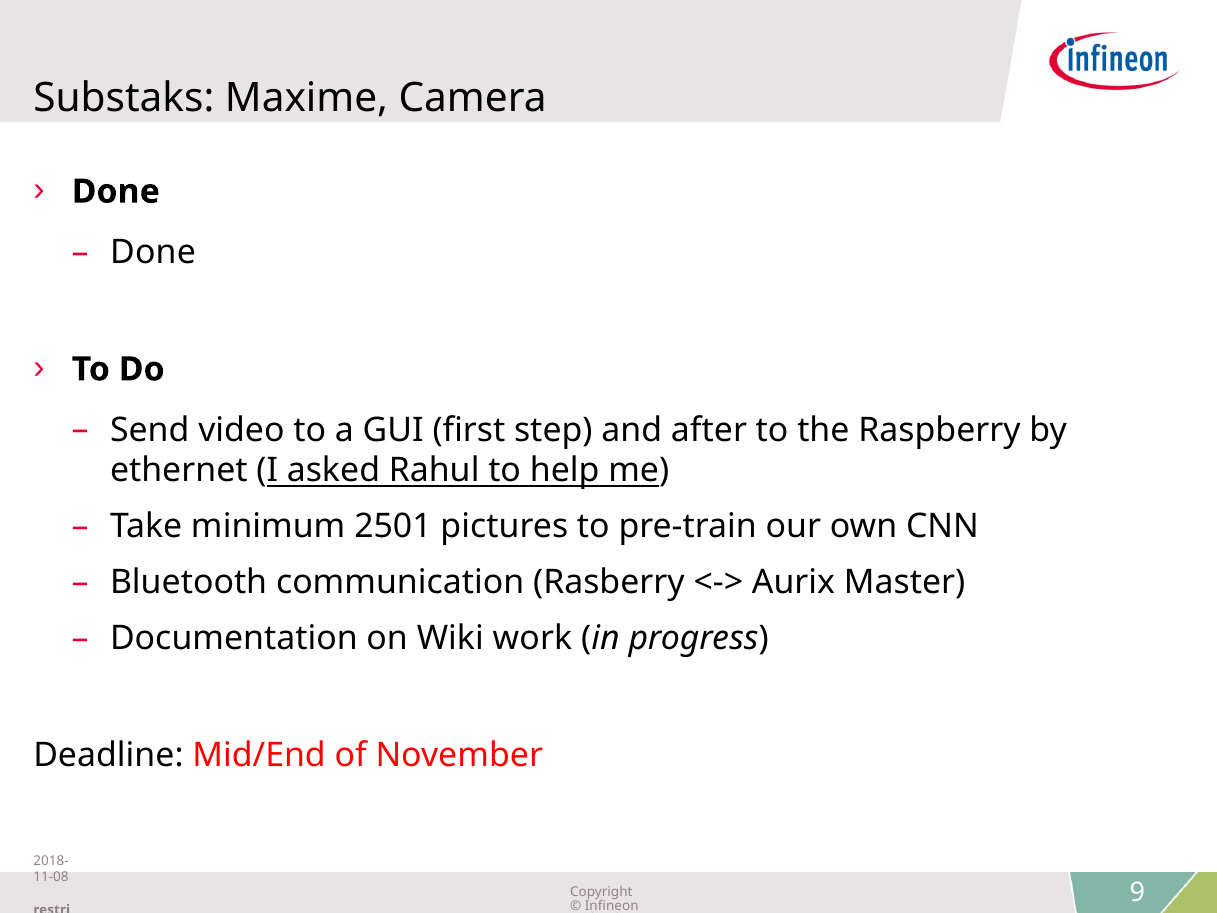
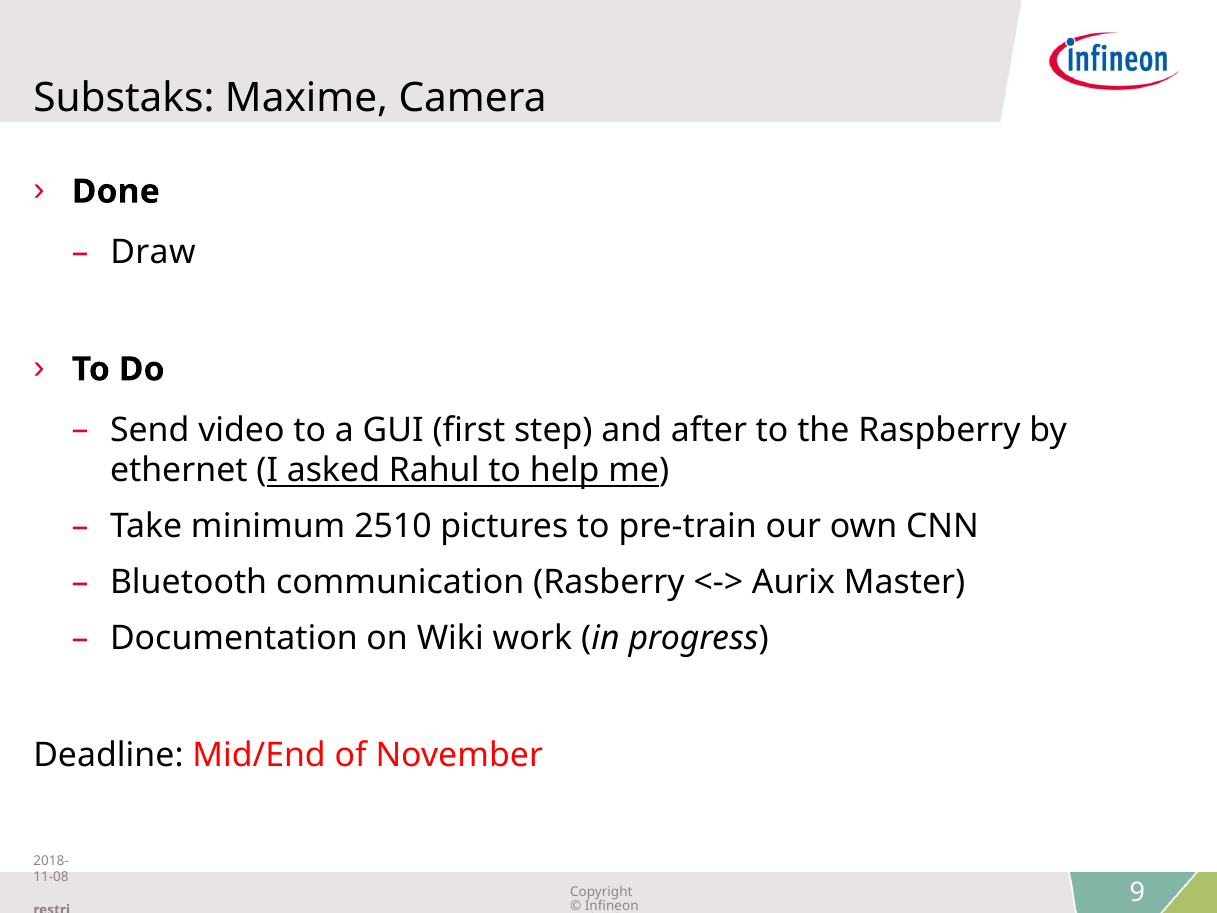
Done: Done -> Draw (153, 252)
2501: 2501 -> 2510 (393, 527)
